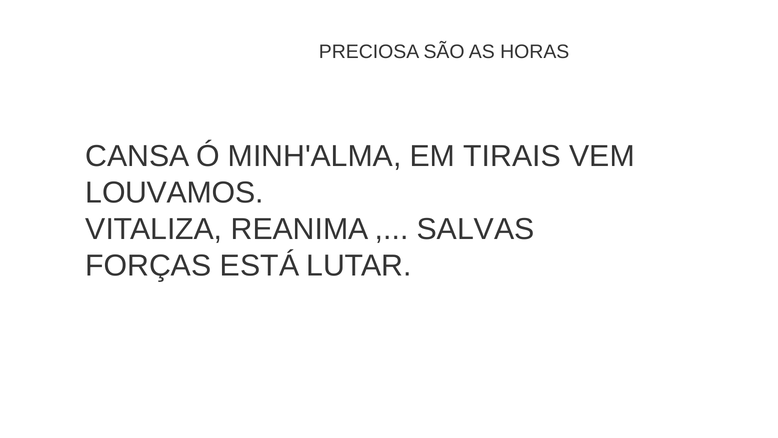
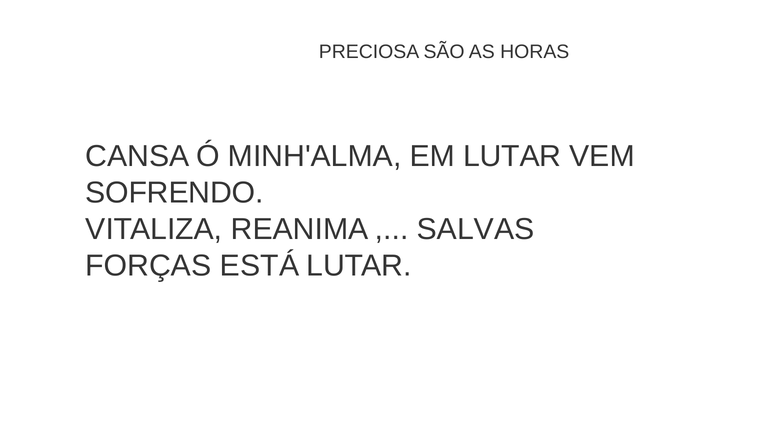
EM TIRAIS: TIRAIS -> LUTAR (512, 156)
LOUVAMOS: LOUVAMOS -> SOFRENDO (174, 193)
